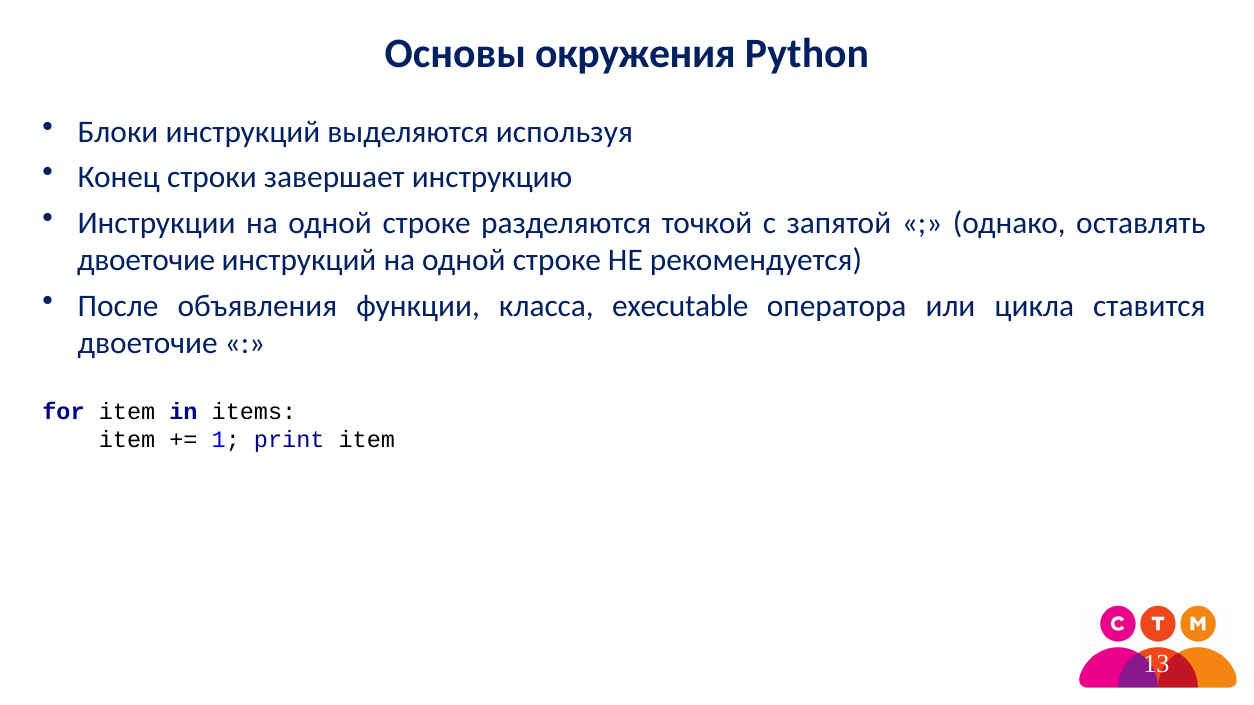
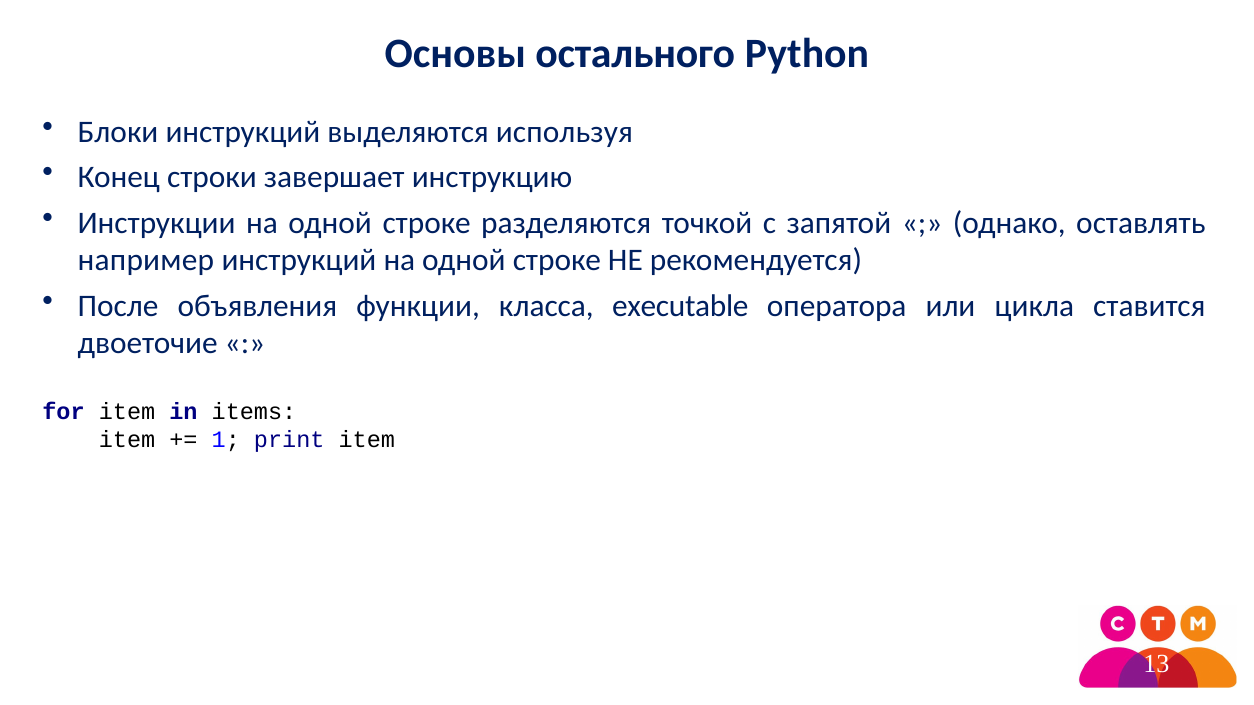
окружения: окружения -> остального (635, 54)
двоеточие: двоеточие -> например (146, 261)
